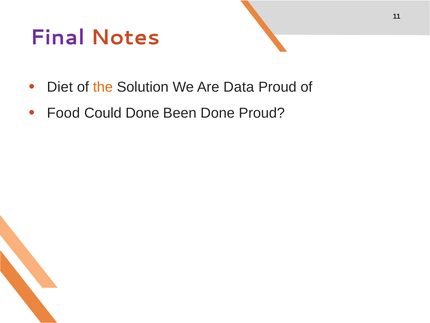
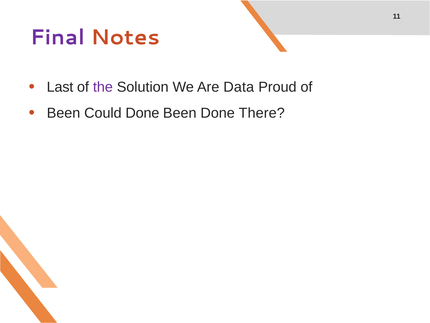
Diet: Diet -> Last (60, 87)
the colour: orange -> purple (103, 87)
Food: Food -> Been (64, 113)
Done Proud: Proud -> There (262, 113)
